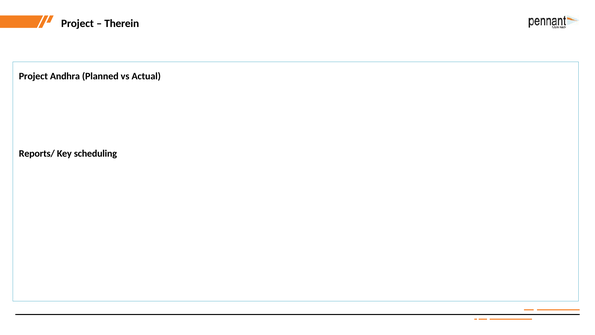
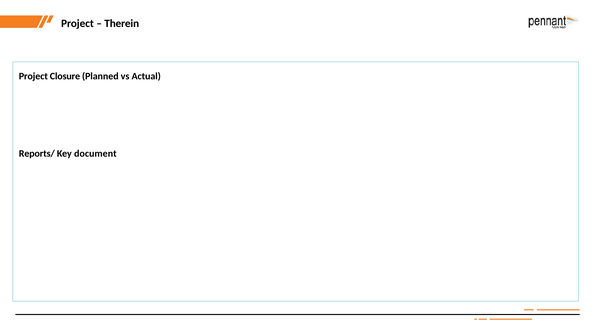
Andhra: Andhra -> Closure (65, 76)
scheduling: scheduling -> document (95, 153)
